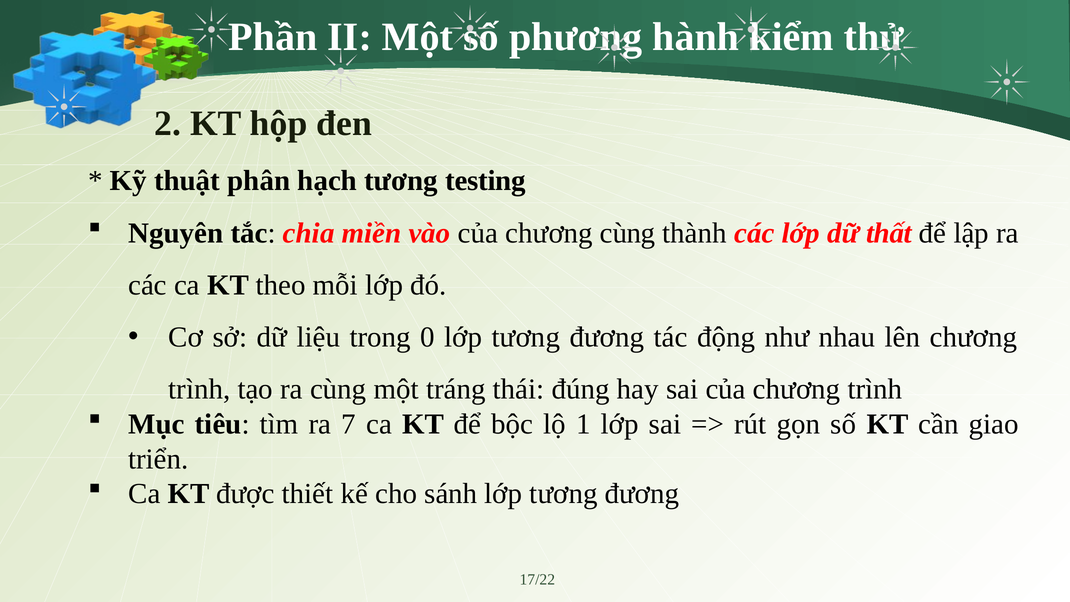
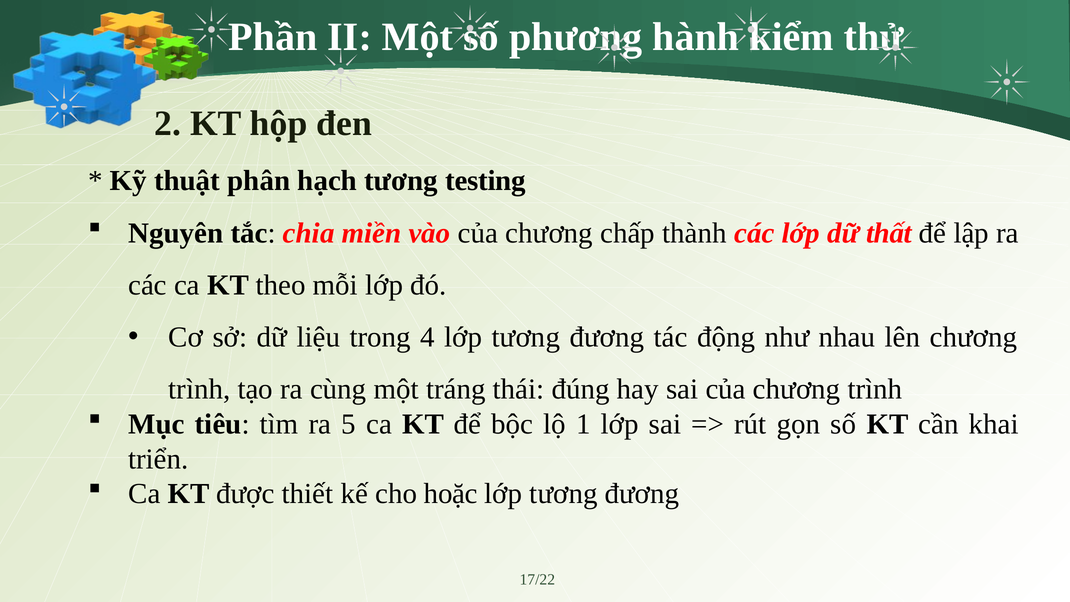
chương cùng: cùng -> chấp (628, 233)
0: 0 -> 4 (428, 337)
7: 7 -> 5 (349, 424)
giao: giao -> khai (994, 424)
sánh: sánh -> hoặc (451, 494)
